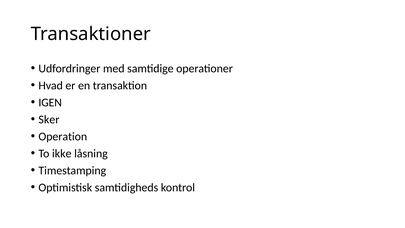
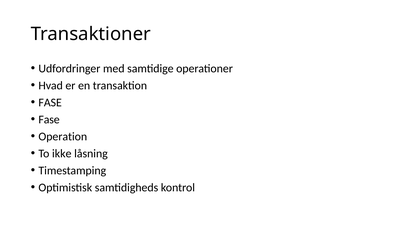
IGEN: IGEN -> FASE (50, 102)
Sker: Sker -> Fase (49, 119)
